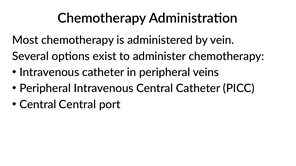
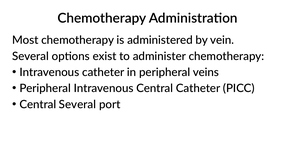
Central Central: Central -> Several (77, 105)
